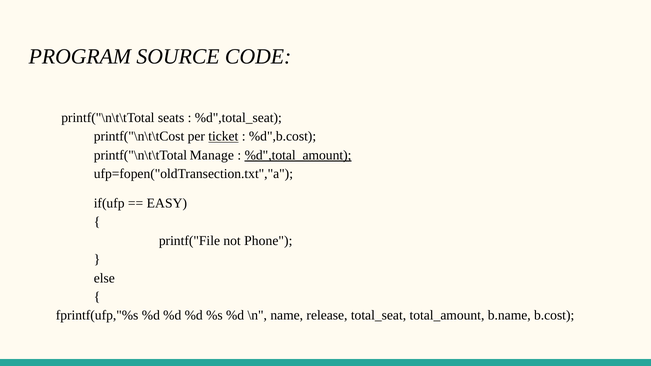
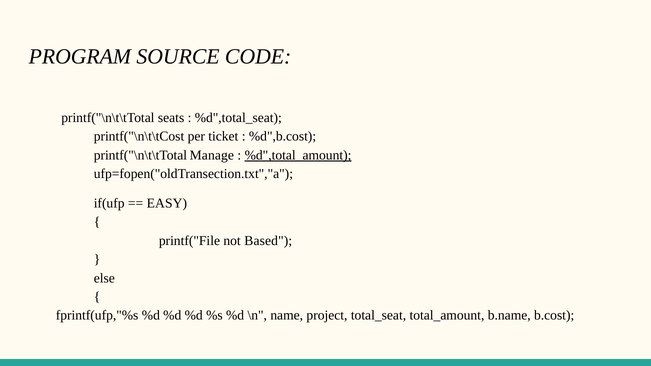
ticket underline: present -> none (223, 136)
Phone: Phone -> Based (268, 241)
release: release -> project (327, 316)
